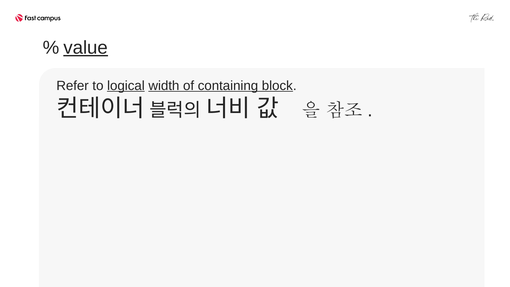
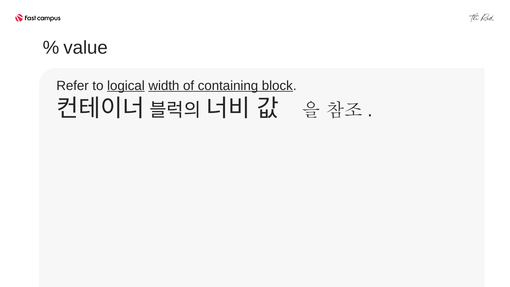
value underline: present -> none (86, 48)
